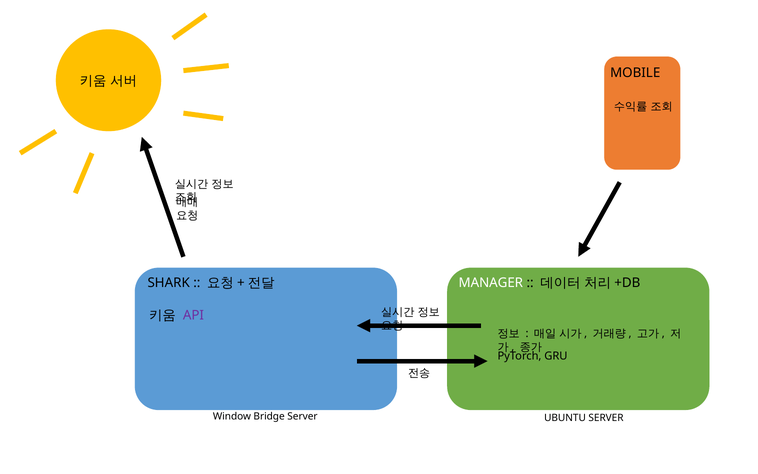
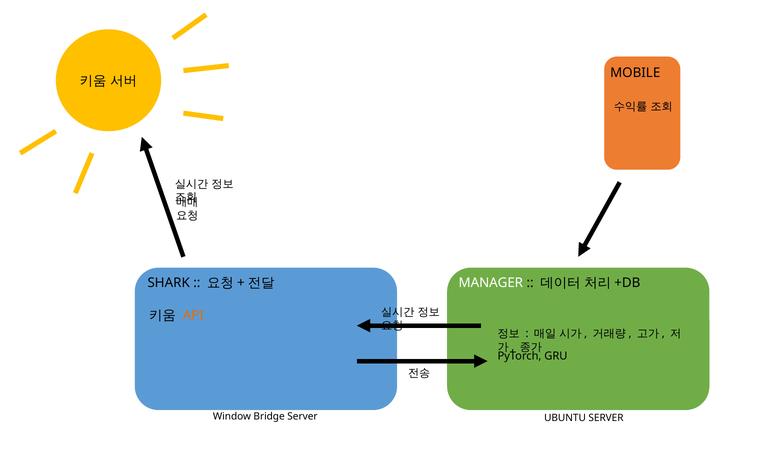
API colour: purple -> orange (193, 315)
